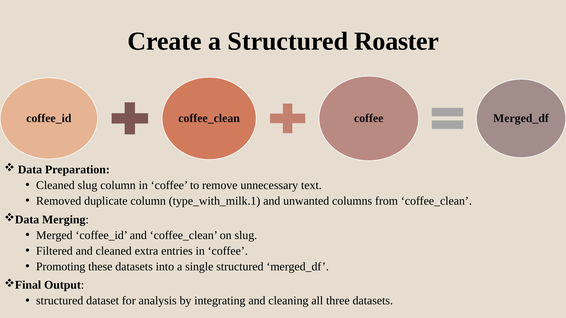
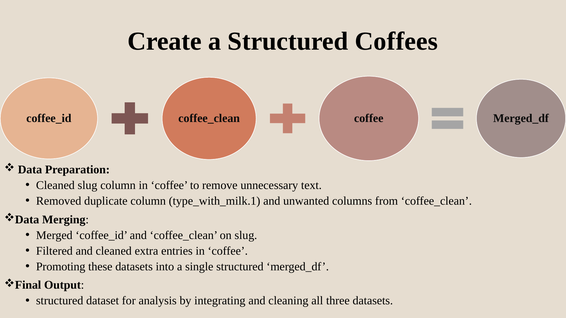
Roaster: Roaster -> Coffees (396, 41)
